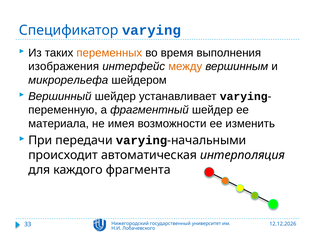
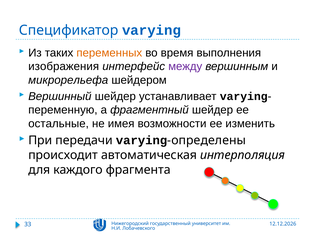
между colour: orange -> purple (185, 67)
материала: материала -> остальные (59, 124)
начальными: начальными -> определены (207, 141)
